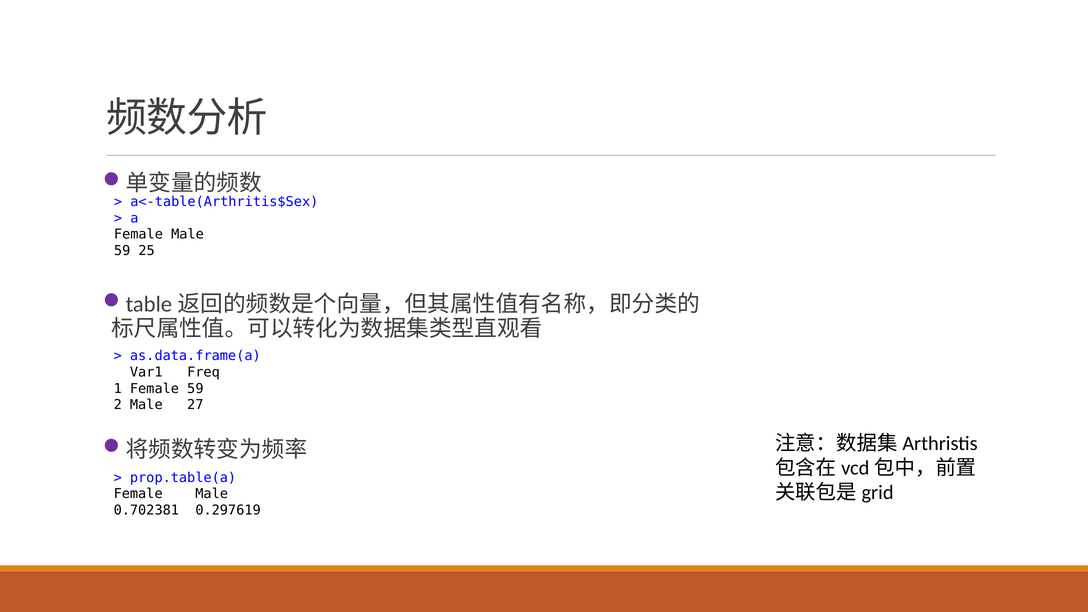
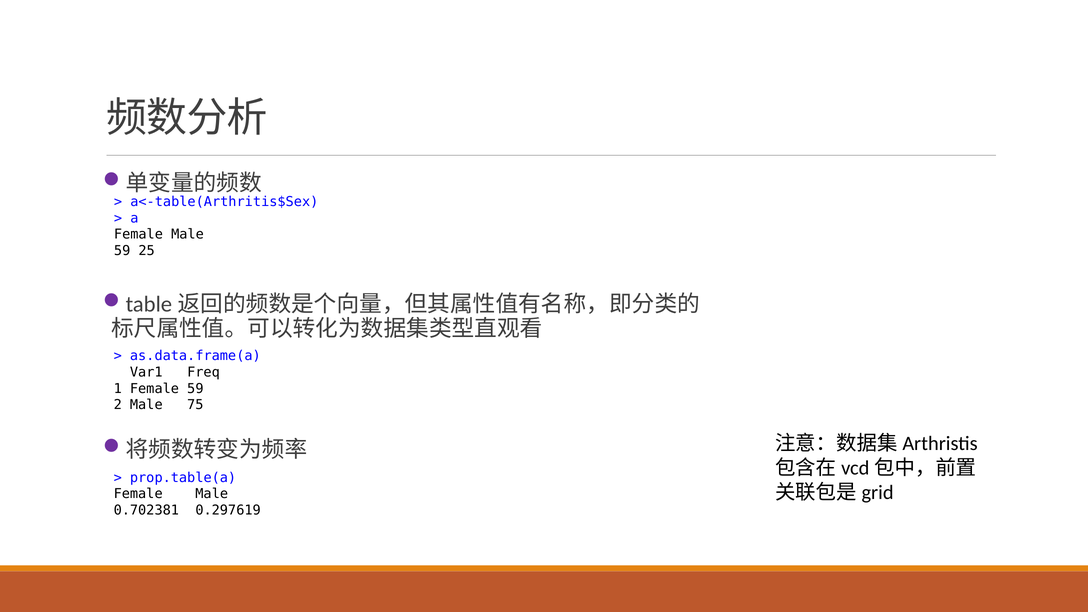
27: 27 -> 75 (195, 405)
